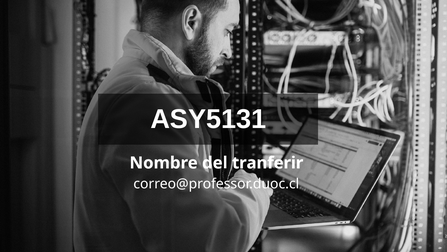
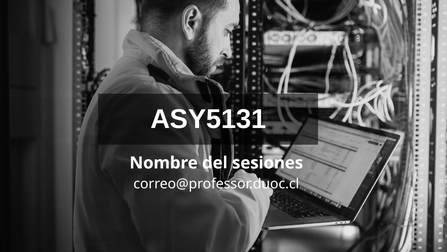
tranferir: tranferir -> sesiones (268, 163)
